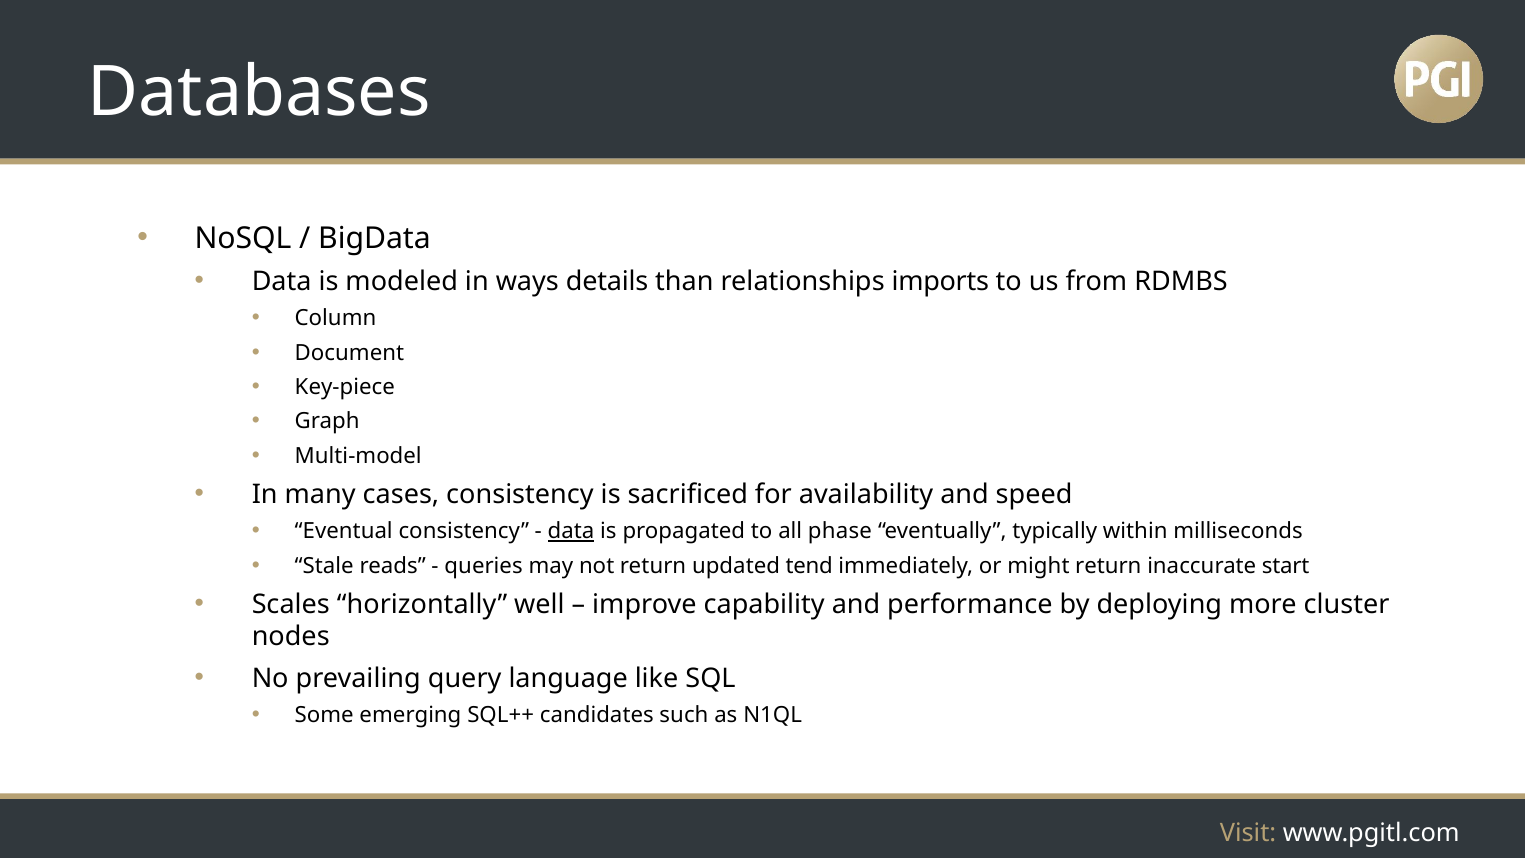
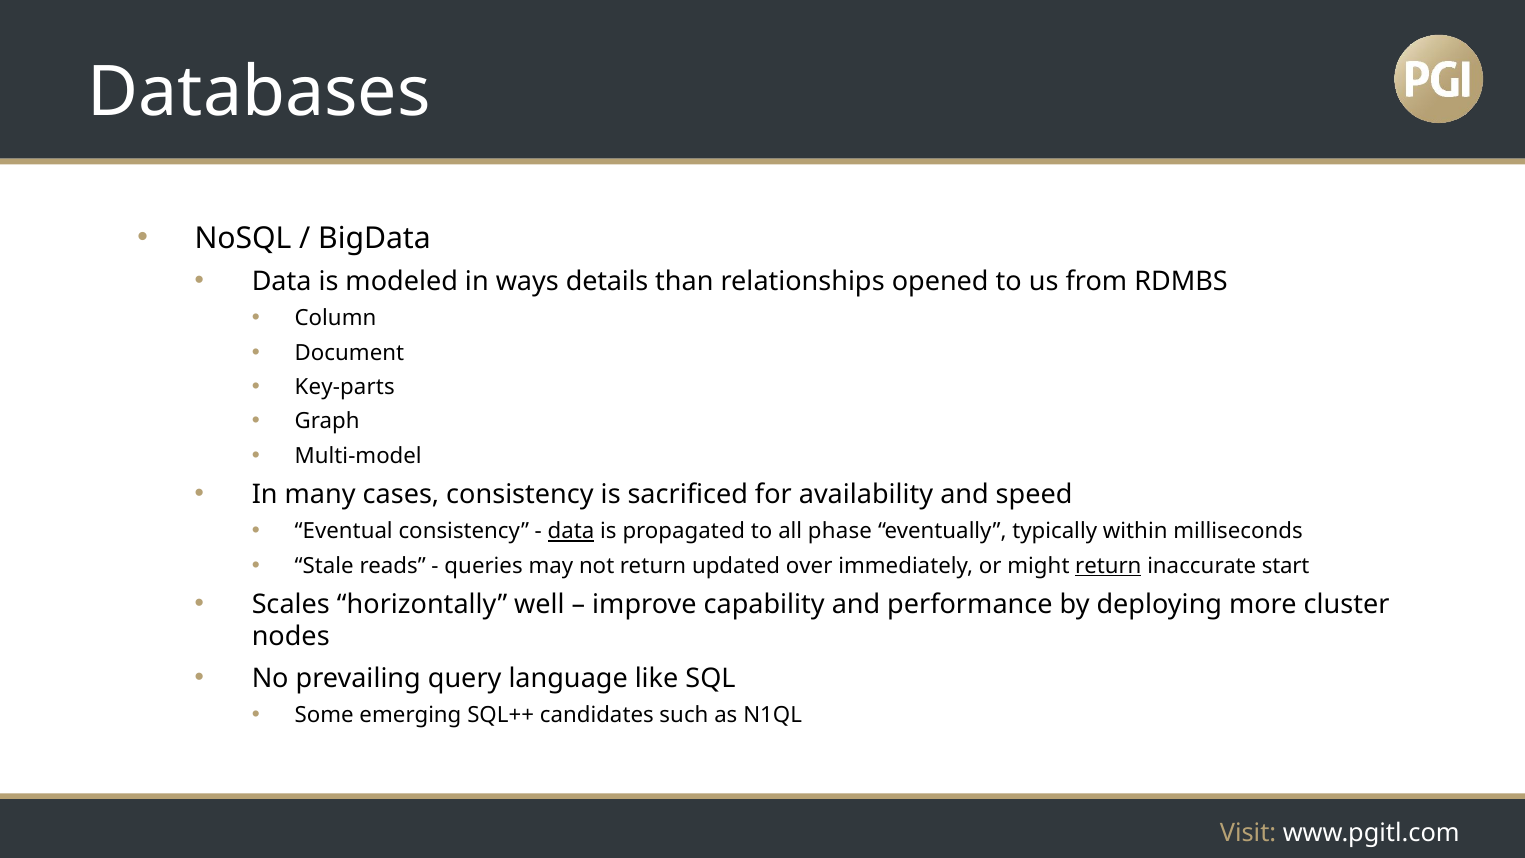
imports: imports -> opened (940, 282)
Key-piece: Key-piece -> Key-parts (345, 387)
tend: tend -> over (809, 566)
return underline: none -> present (1108, 566)
